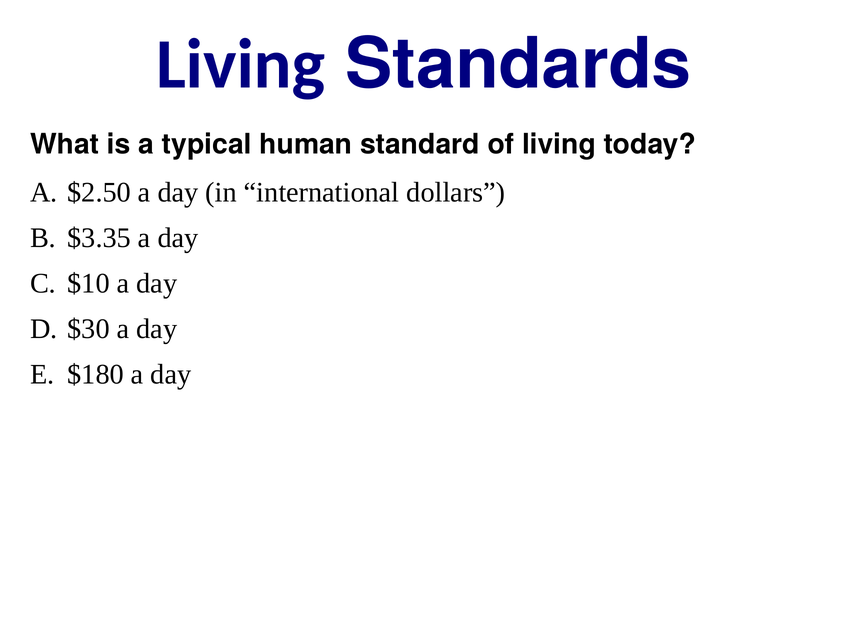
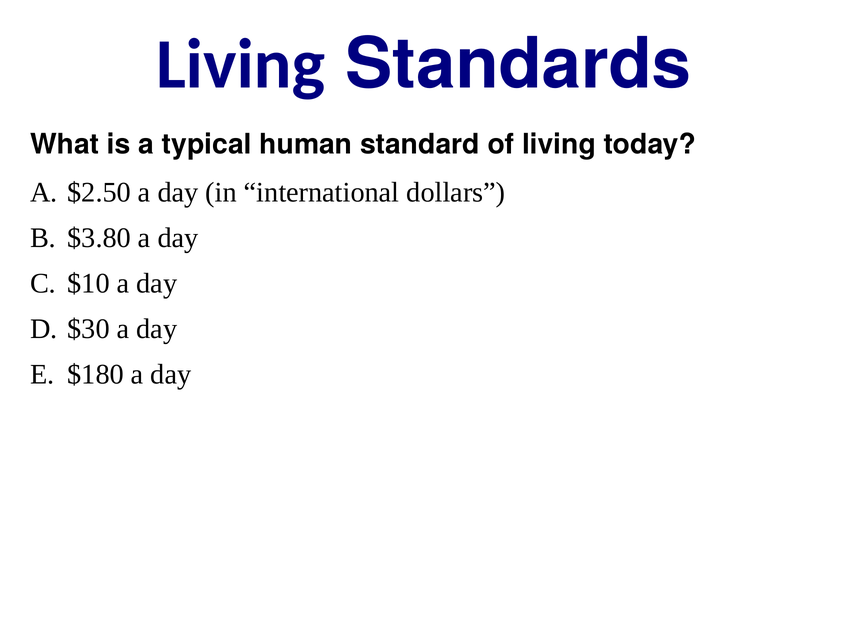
$3.35: $3.35 -> $3.80 (99, 238)
